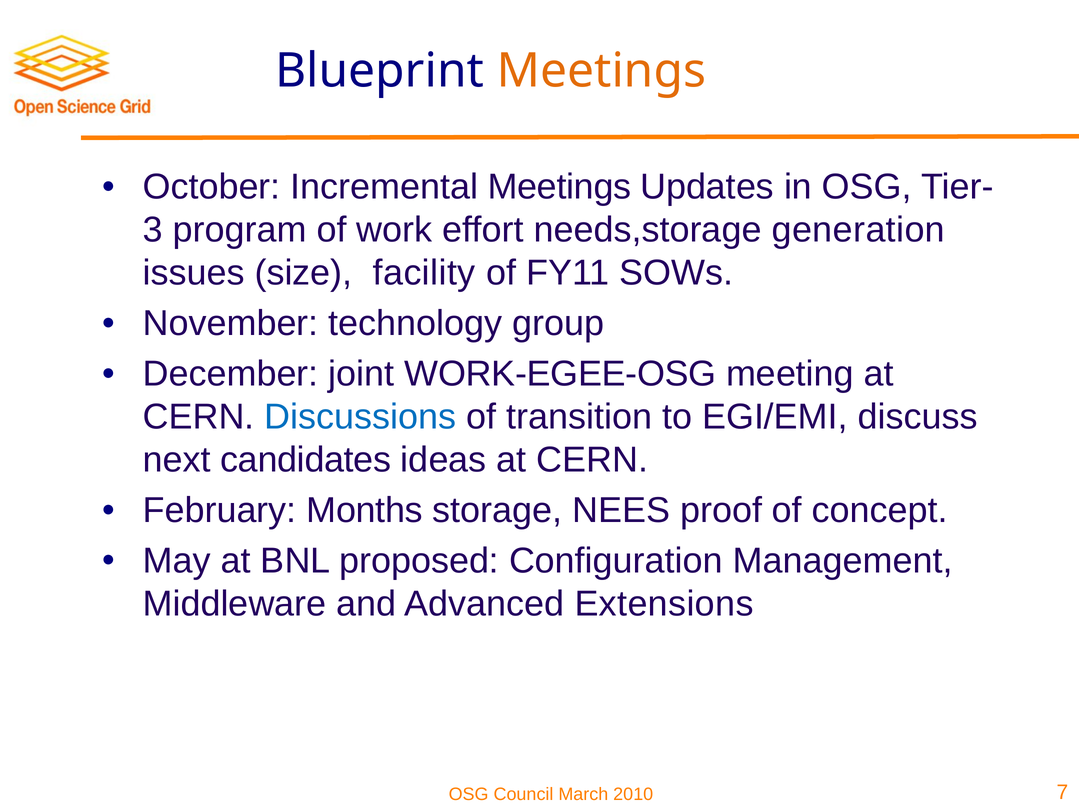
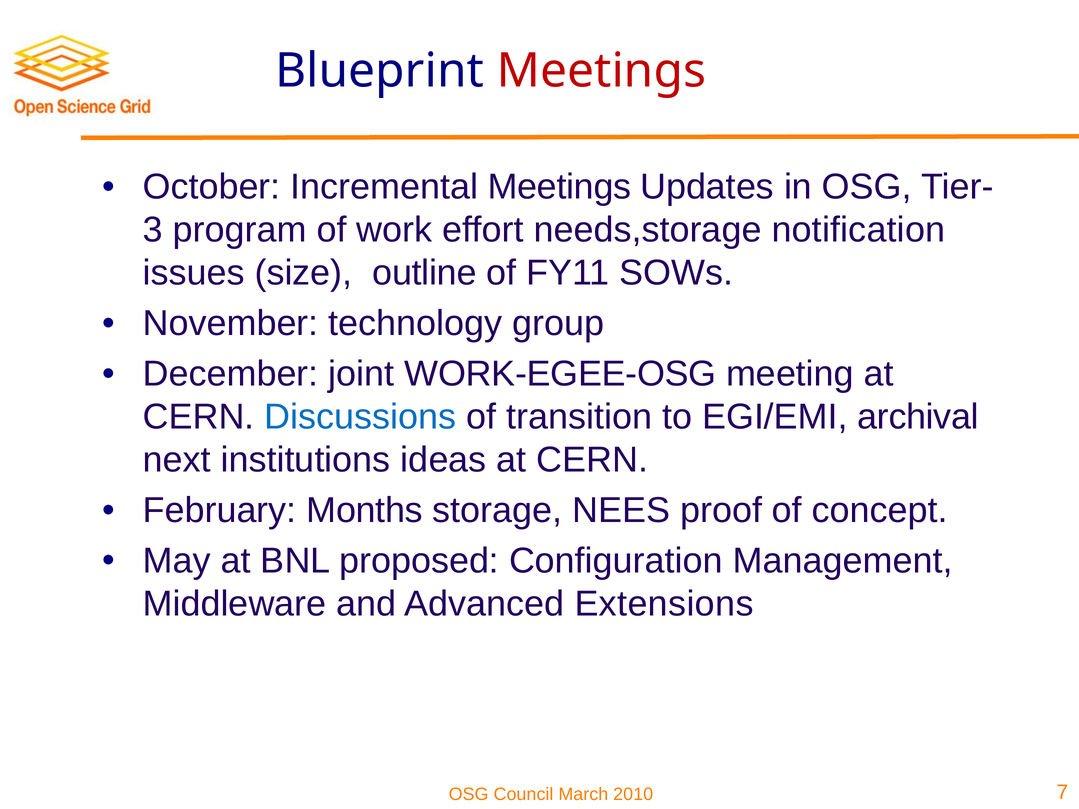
Meetings colour: orange -> red (601, 71)
generation: generation -> notification (858, 230)
facility: facility -> outline (424, 273)
discuss: discuss -> archival (918, 417)
candidates: candidates -> institutions (306, 460)
